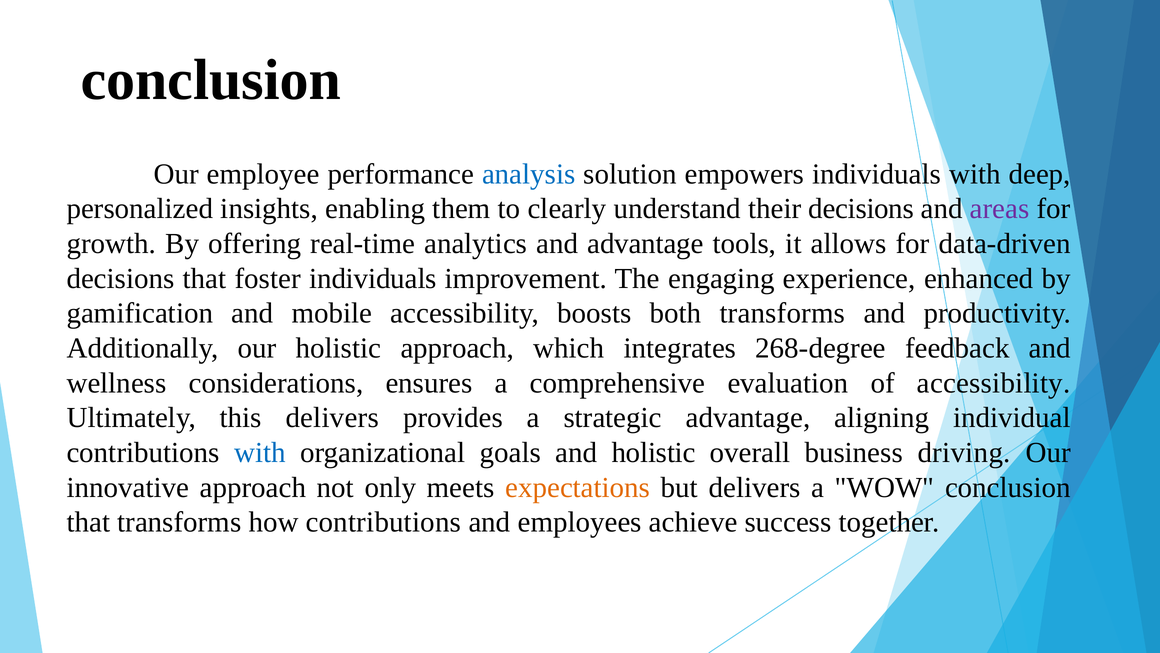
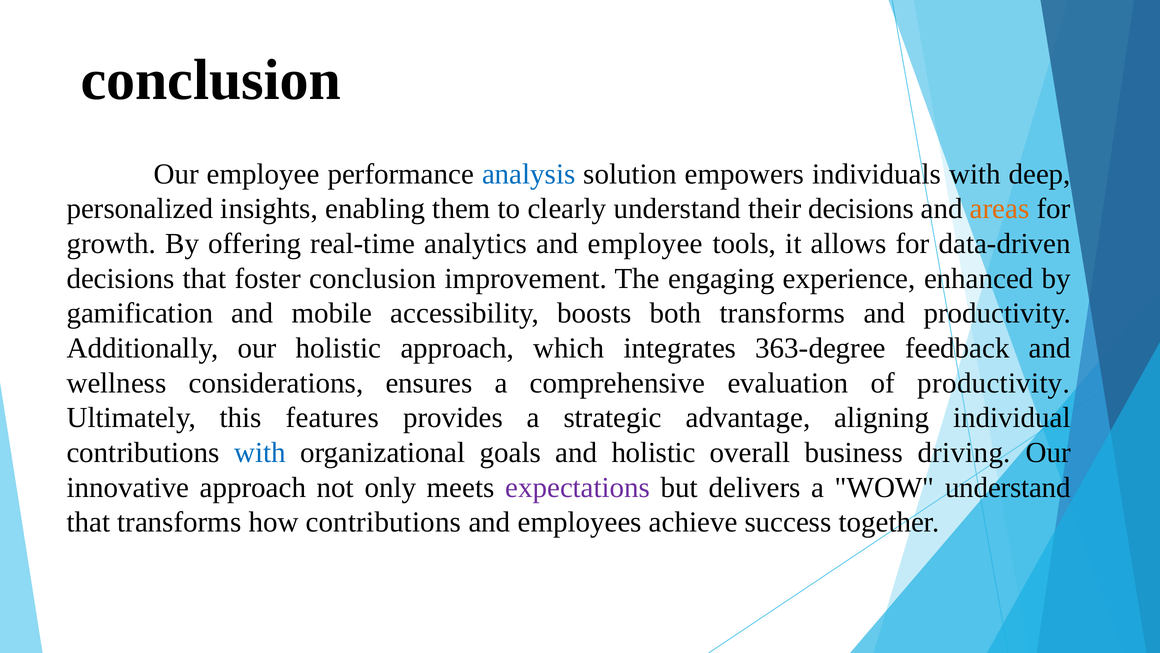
areas colour: purple -> orange (1000, 209)
and advantage: advantage -> employee (645, 243)
foster individuals: individuals -> conclusion (373, 278)
268-degree: 268-degree -> 363-degree (821, 348)
of accessibility: accessibility -> productivity (994, 383)
this delivers: delivers -> features (332, 417)
expectations colour: orange -> purple (578, 487)
WOW conclusion: conclusion -> understand (1008, 487)
